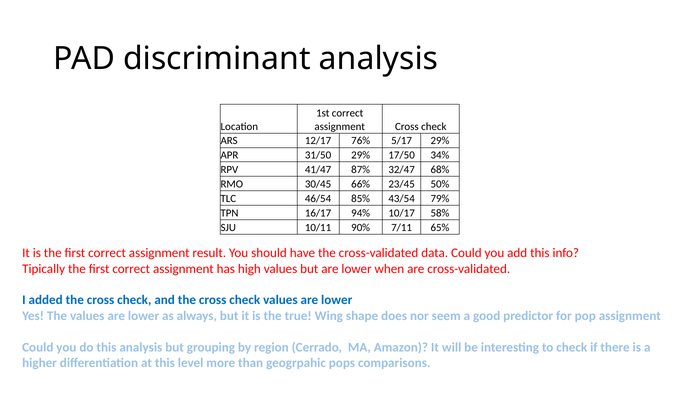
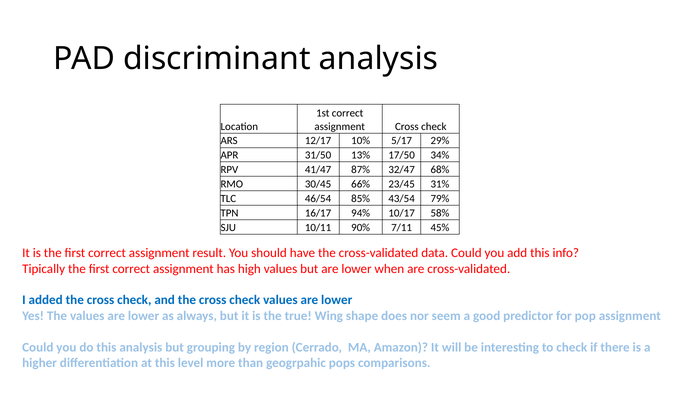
76%: 76% -> 10% (361, 141)
31/50 29%: 29% -> 13% (361, 155)
50%: 50% -> 31% (440, 184)
65%: 65% -> 45% (440, 228)
